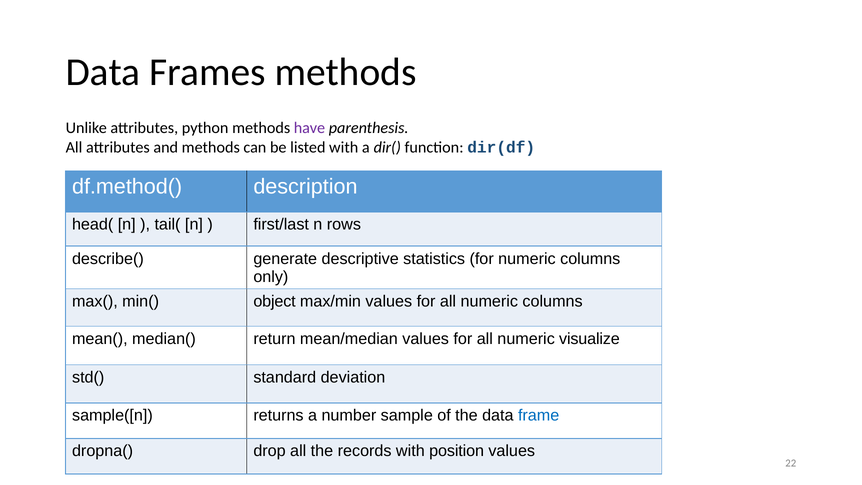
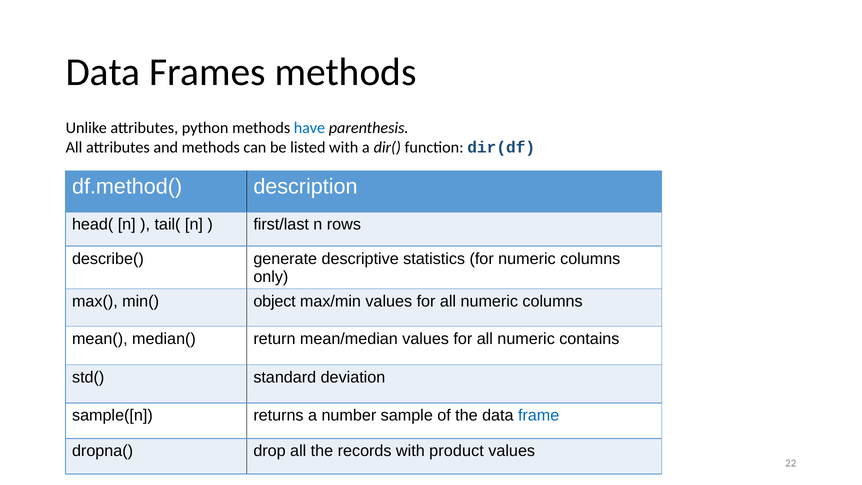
have colour: purple -> blue (309, 128)
visualize: visualize -> contains (589, 339)
position: position -> product (457, 451)
